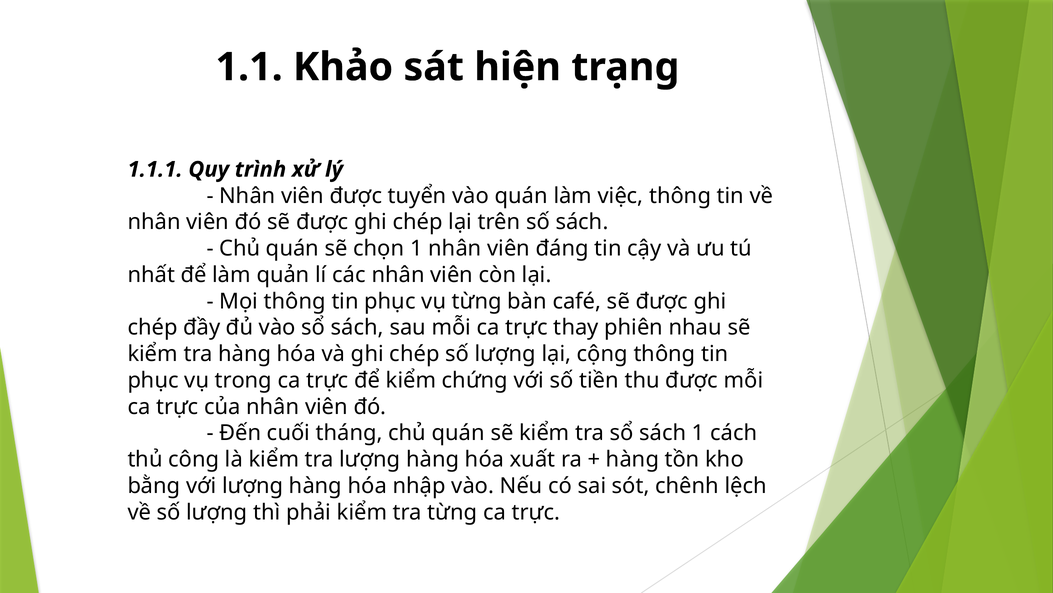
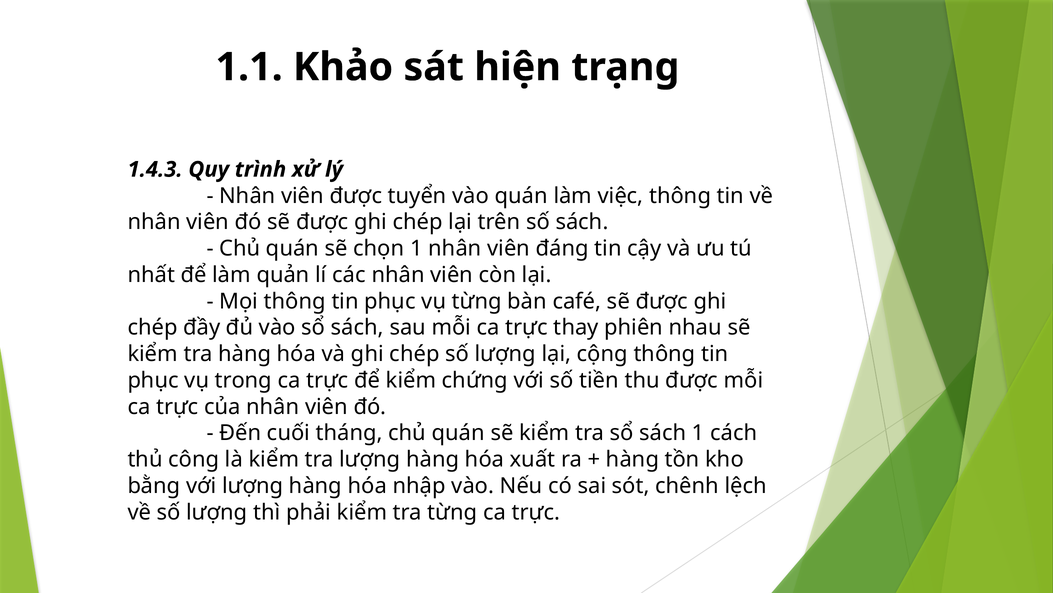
1.1.1: 1.1.1 -> 1.4.3 (155, 169)
